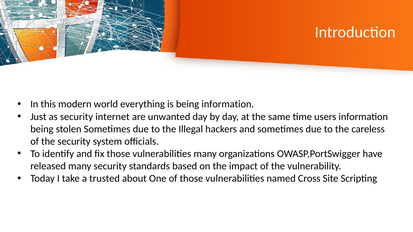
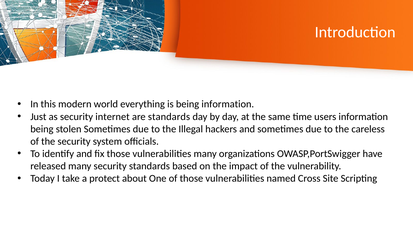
are unwanted: unwanted -> standards (169, 117)
trusted: trusted -> protect (105, 179)
